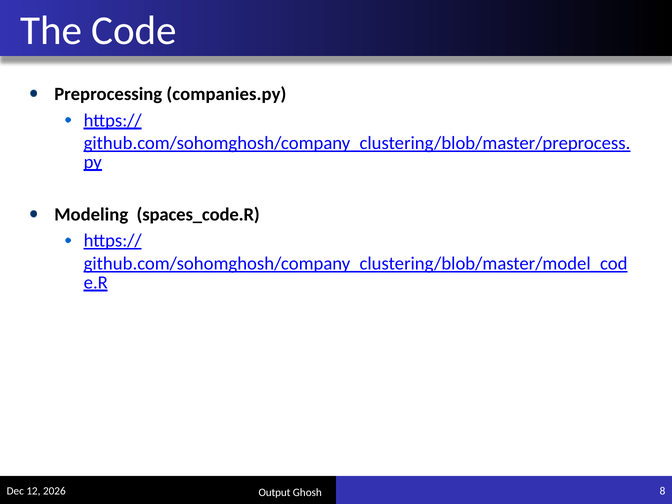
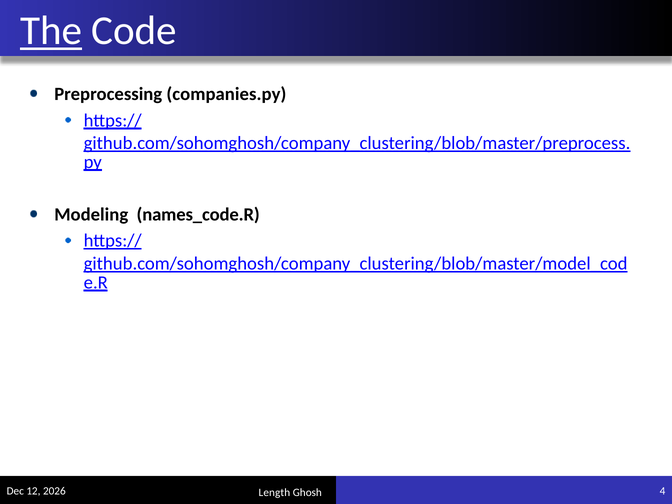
The underline: none -> present (51, 31)
spaces_code.R: spaces_code.R -> names_code.R (198, 215)
8: 8 -> 4 (663, 491)
Output: Output -> Length (274, 492)
